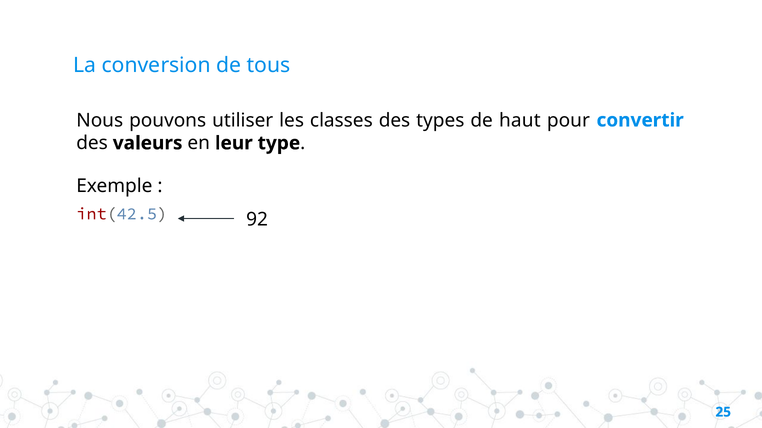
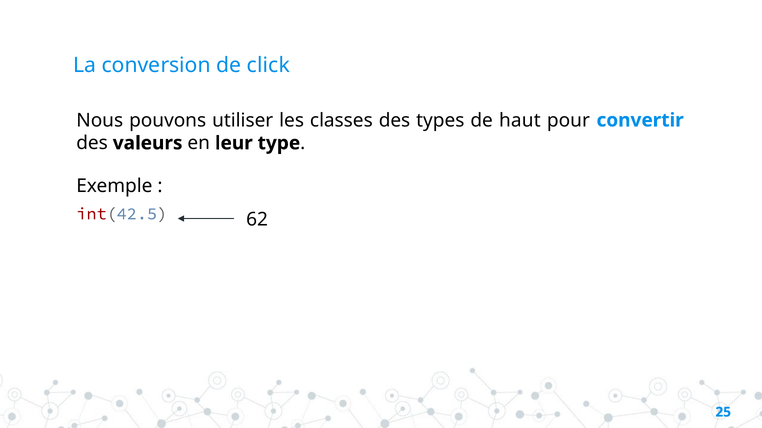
tous: tous -> click (268, 65)
92: 92 -> 62 (257, 220)
